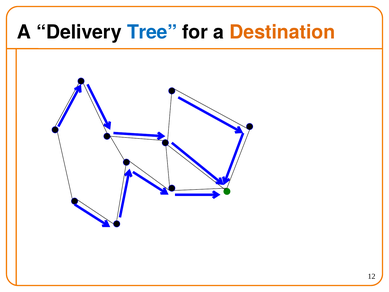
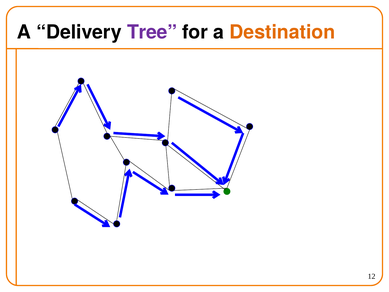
Tree colour: blue -> purple (152, 32)
